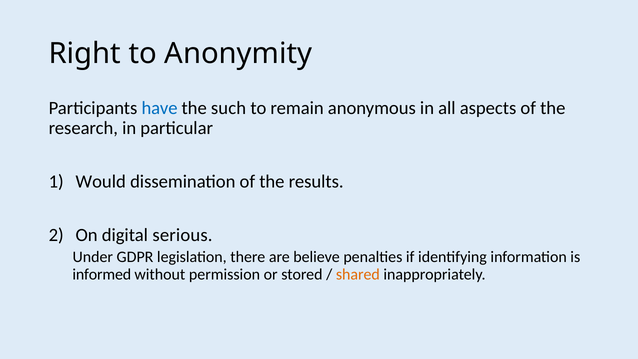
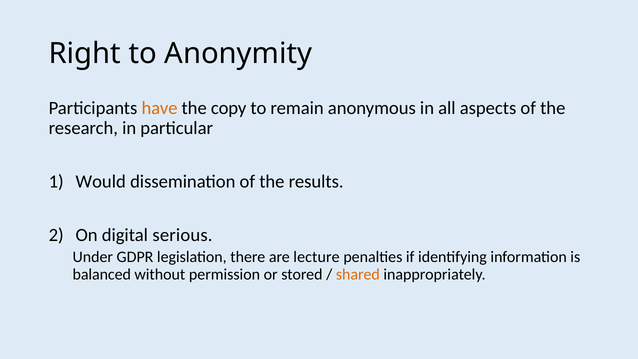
have colour: blue -> orange (160, 108)
such: such -> copy (229, 108)
believe: believe -> lecture (316, 257)
informed: informed -> balanced (102, 274)
